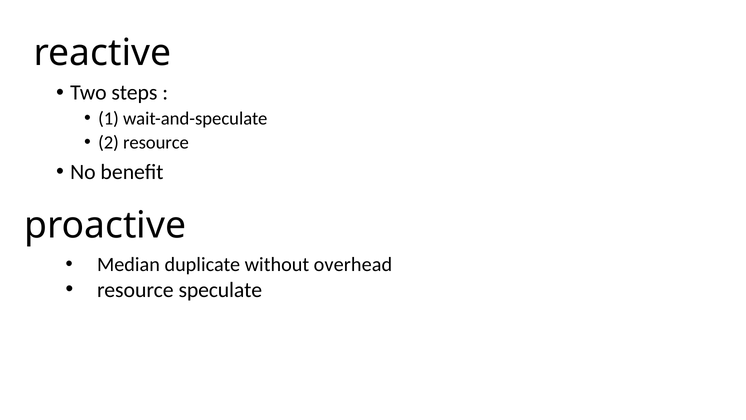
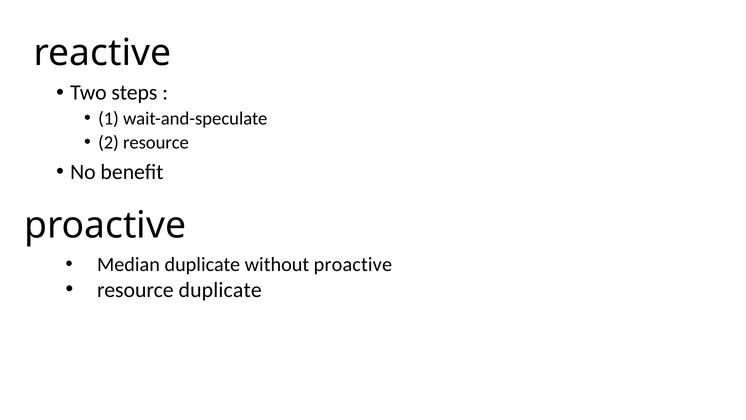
without overhead: overhead -> proactive (353, 264)
resource speculate: speculate -> duplicate (220, 290)
